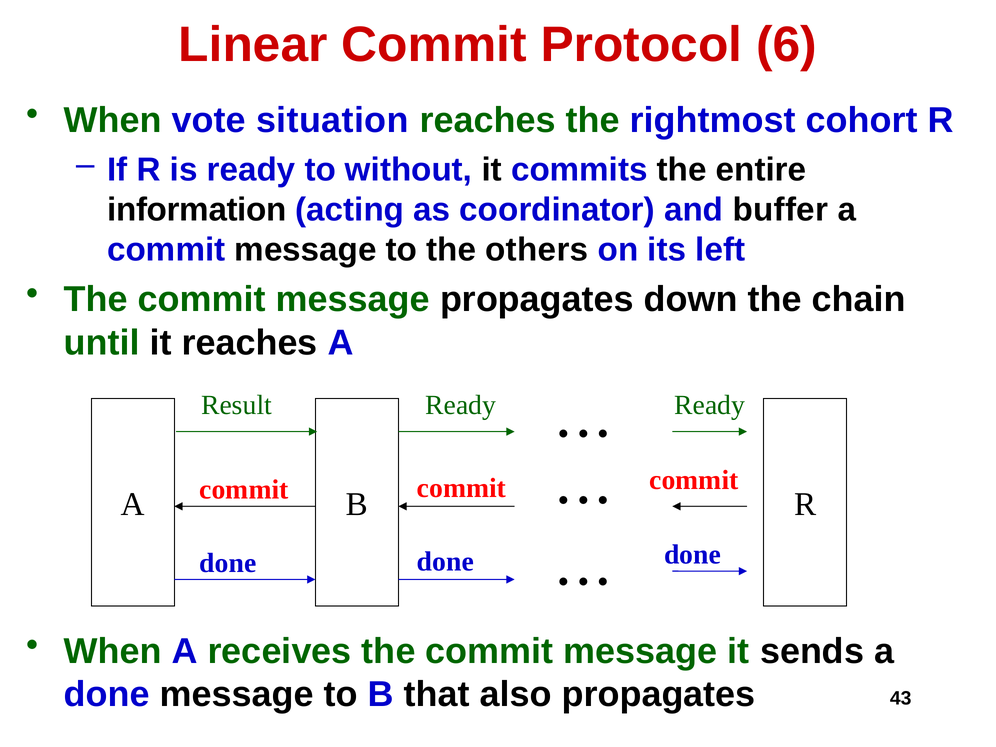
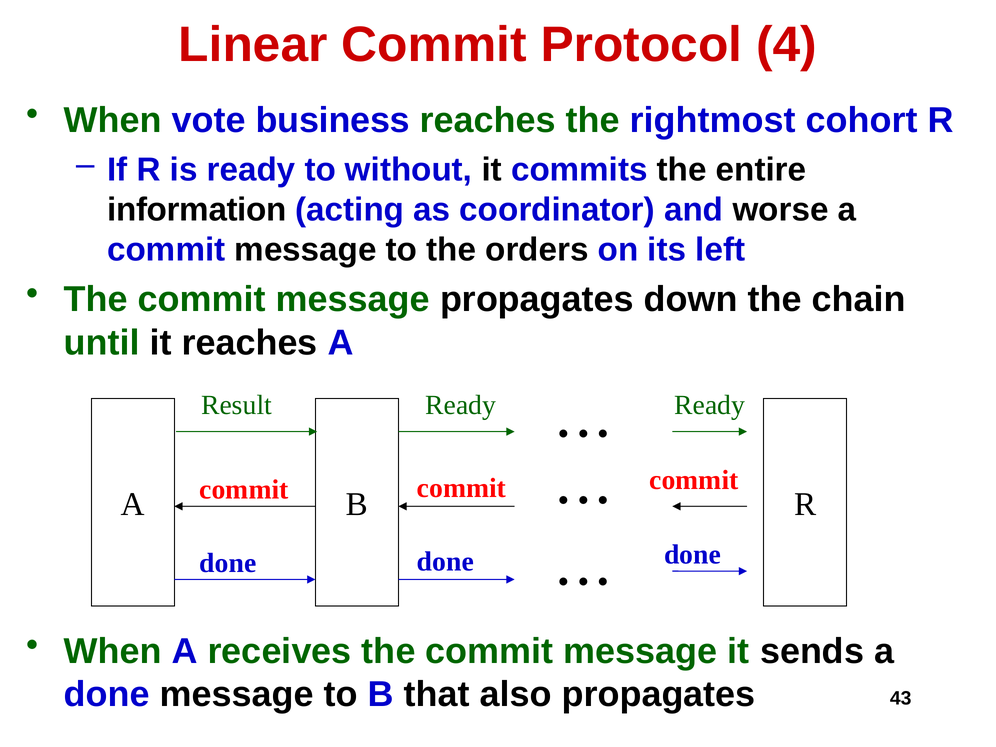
6: 6 -> 4 (787, 45)
situation: situation -> business (333, 120)
buffer: buffer -> worse (781, 210)
others: others -> orders (537, 250)
